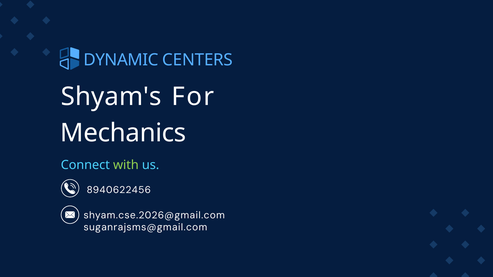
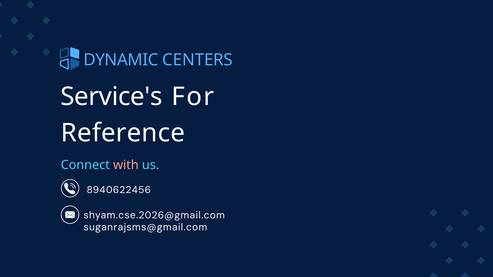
Shyam's: Shyam's -> Service's (111, 97)
Mechanics: Mechanics -> Reference (123, 133)
with colour: light green -> pink (126, 165)
